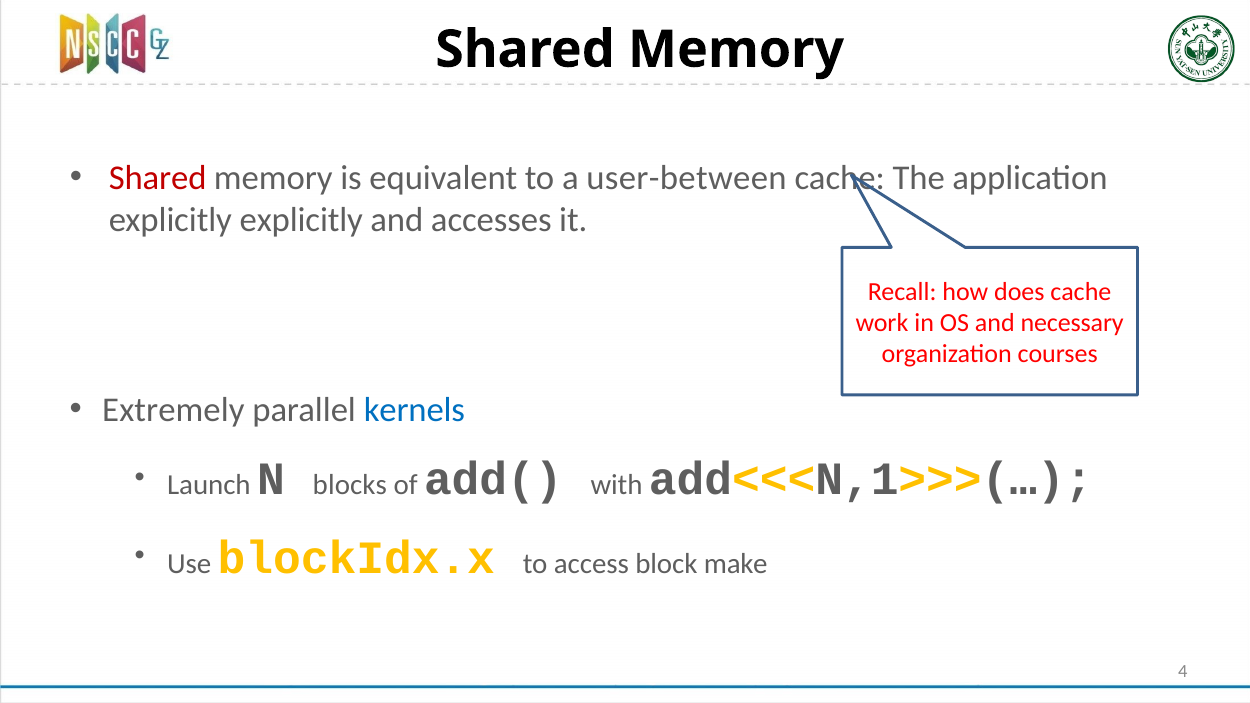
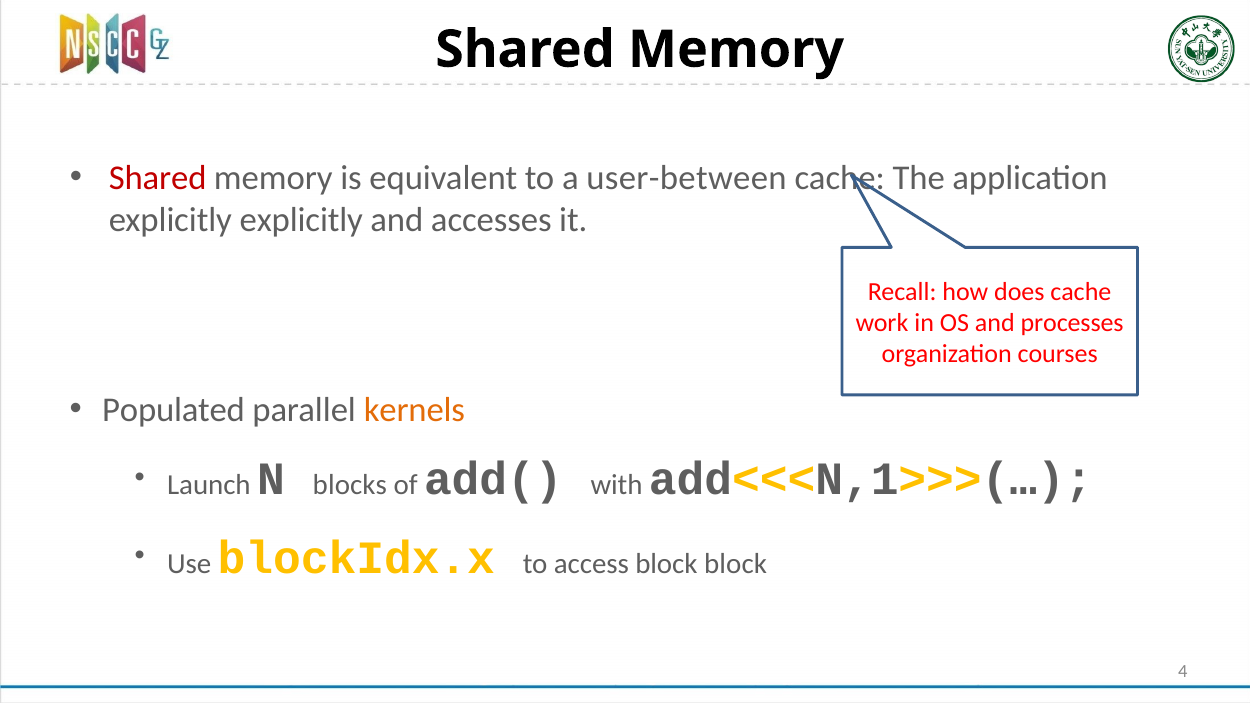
necessary: necessary -> processes (1072, 323)
Extremely: Extremely -> Populated (174, 410)
kernels colour: blue -> orange (414, 410)
block make: make -> block (736, 564)
